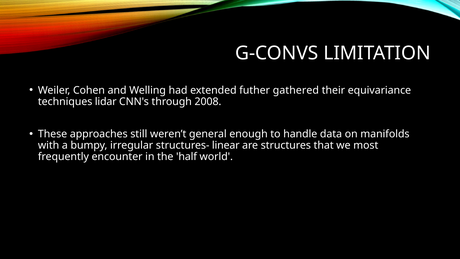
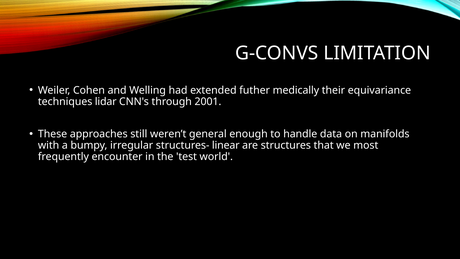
gathered: gathered -> medically (296, 90)
2008: 2008 -> 2001 (208, 102)
half: half -> test (187, 157)
